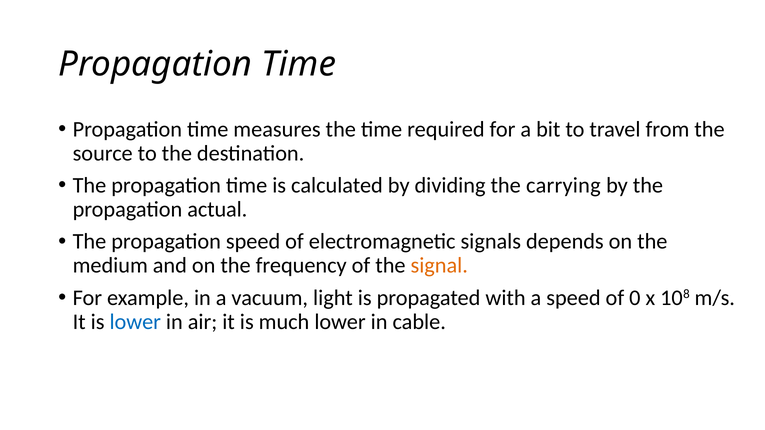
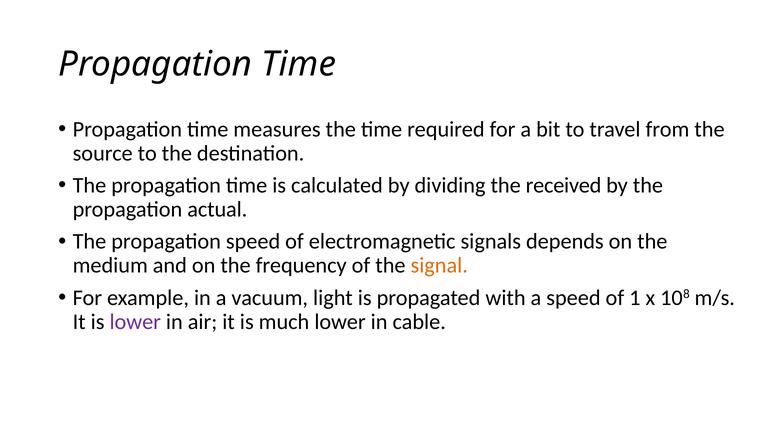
carrying: carrying -> received (564, 186)
0: 0 -> 1 (635, 298)
lower colour: blue -> purple (135, 322)
